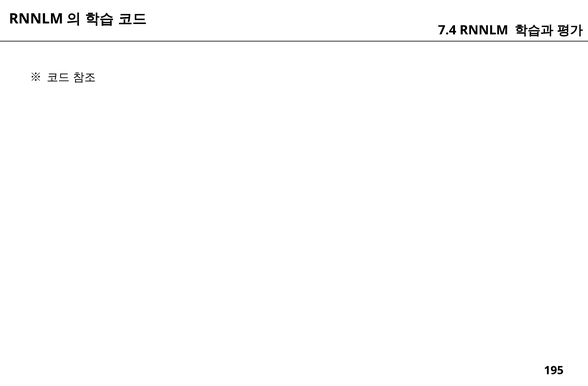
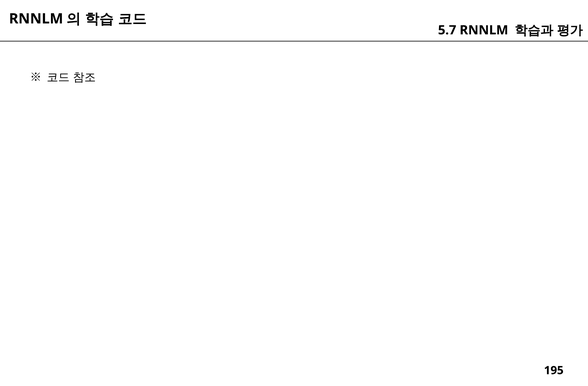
7.4: 7.4 -> 5.7 (447, 30)
